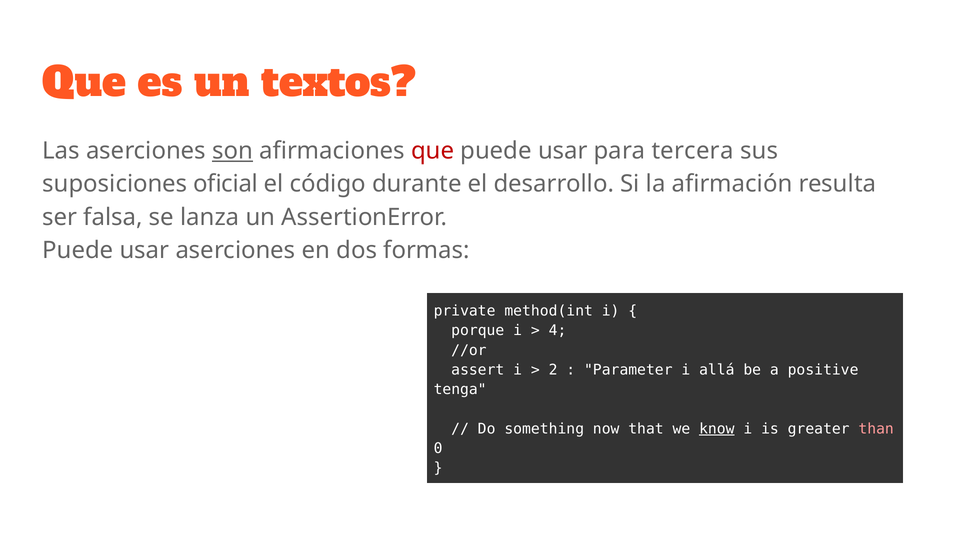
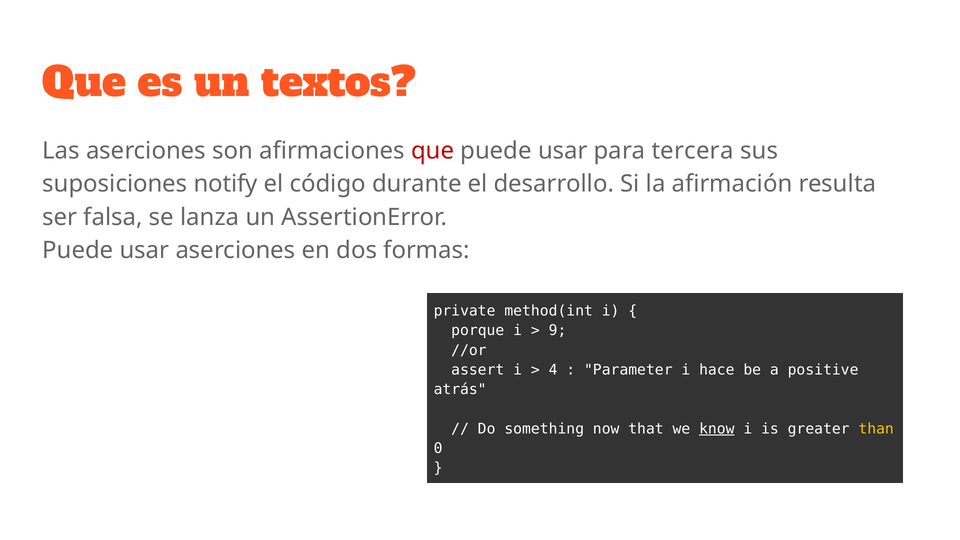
son underline: present -> none (233, 151)
oficial: oficial -> notify (226, 184)
4: 4 -> 9 (558, 331)
2: 2 -> 4 (553, 370)
allá: allá -> hace (717, 370)
tenga: tenga -> atrás (460, 390)
than colour: pink -> yellow (876, 429)
